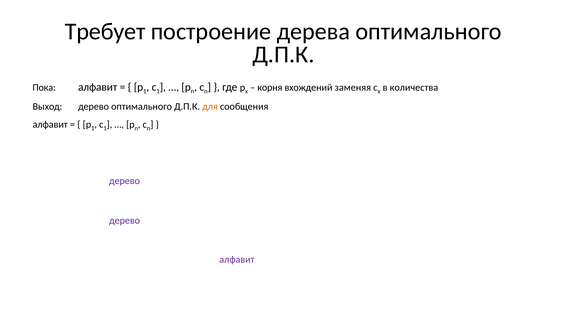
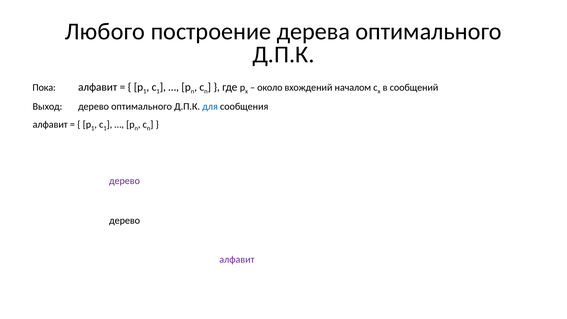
Требует: Требует -> Любого (105, 31)
корня: корня -> около (270, 87)
заменяя: заменяя -> началом (353, 87)
количества: количества -> сообщений (414, 87)
для colour: orange -> blue (210, 107)
дерево colour: purple -> black (125, 220)
